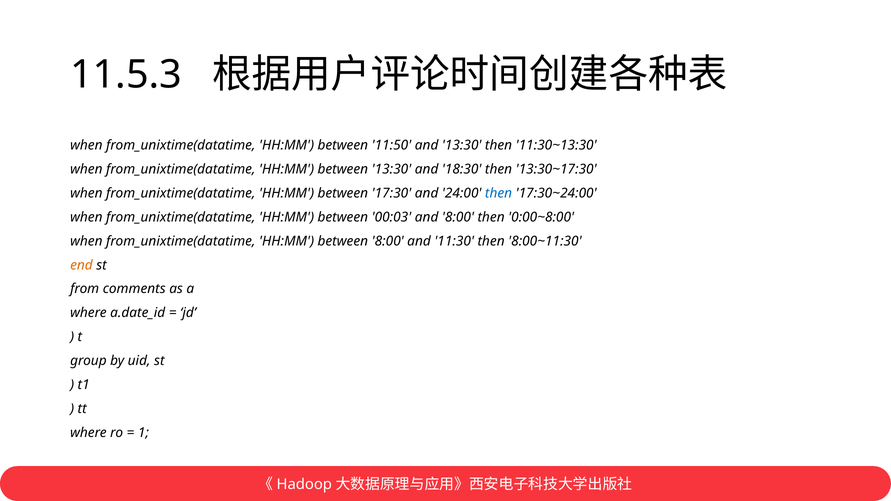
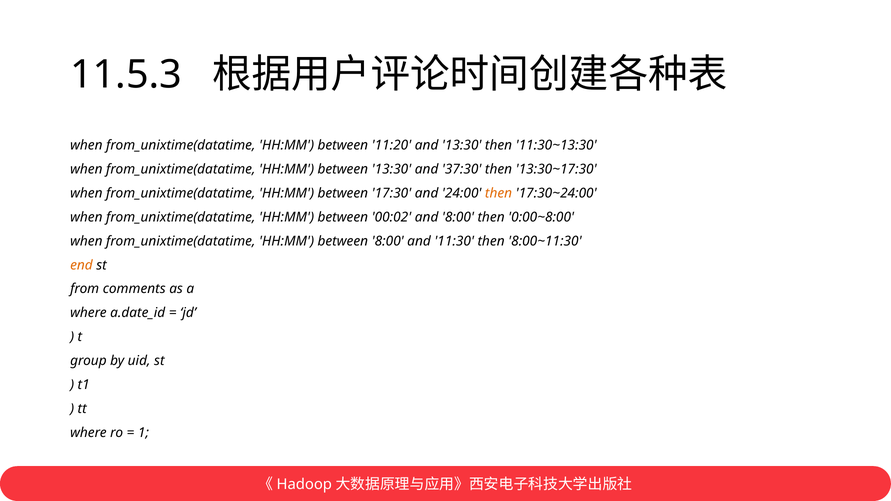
11:50: 11:50 -> 11:20 (391, 145)
18:30: 18:30 -> 37:30 (462, 169)
then colour: blue -> orange (499, 193)
00:03: 00:03 -> 00:02 (391, 217)
